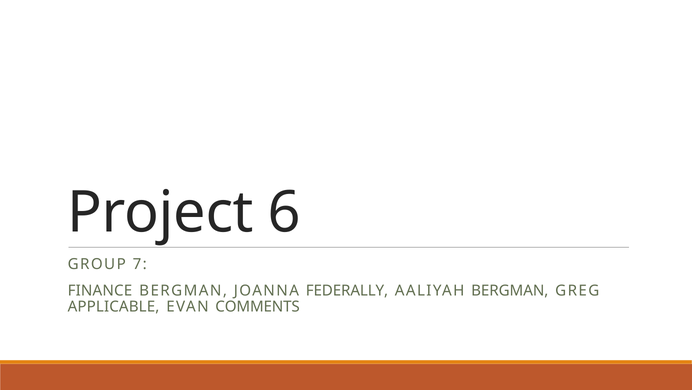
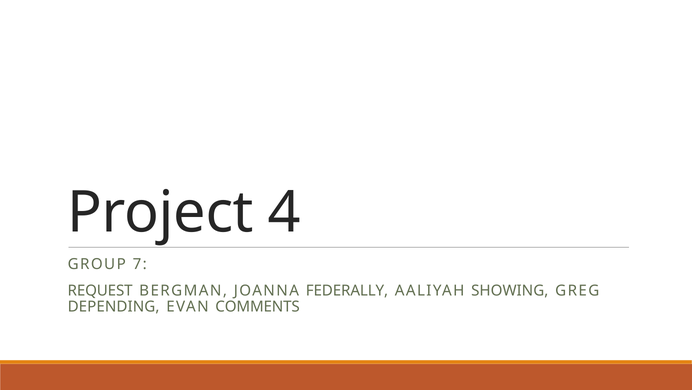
6: 6 -> 4 (284, 212)
FINANCE: FINANCE -> REQUEST (100, 290)
AALIYAH BERGMAN: BERGMAN -> SHOWING (510, 290)
APPLICABLE: APPLICABLE -> DEPENDING (114, 306)
